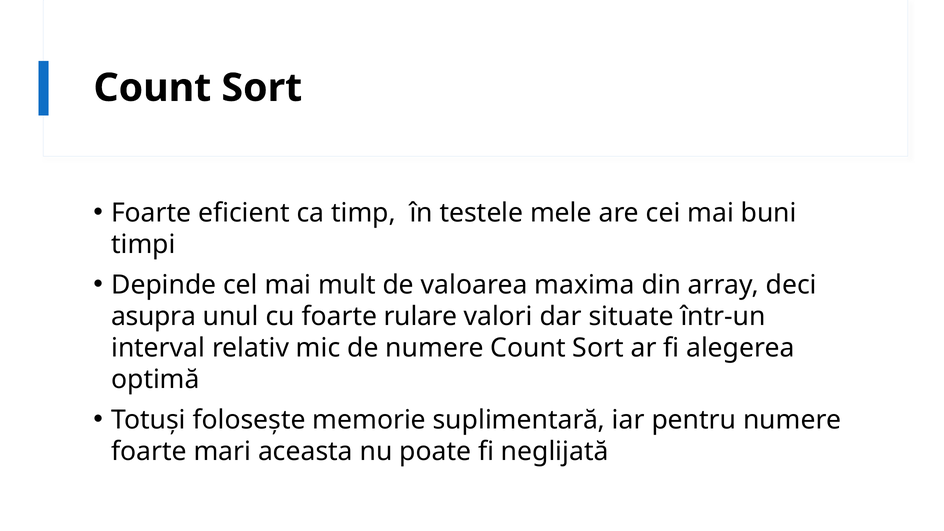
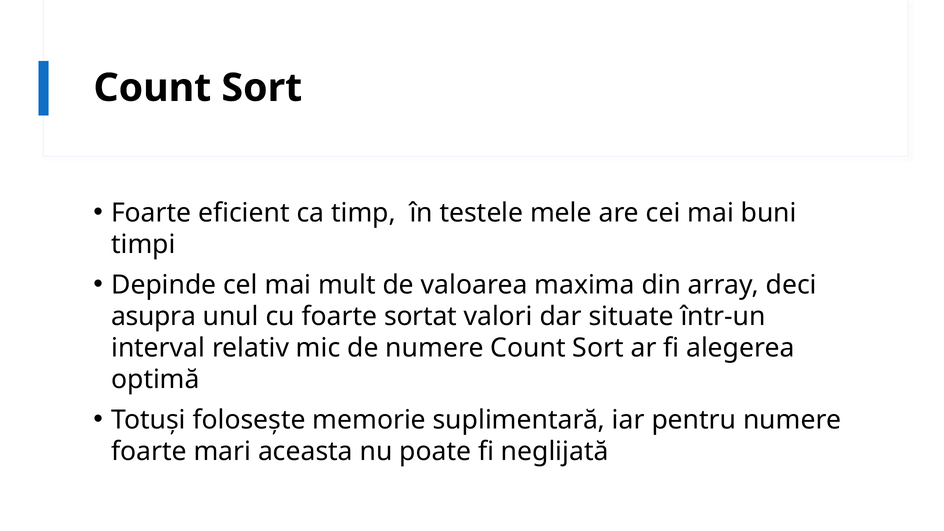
rulare: rulare -> sortat (421, 316)
